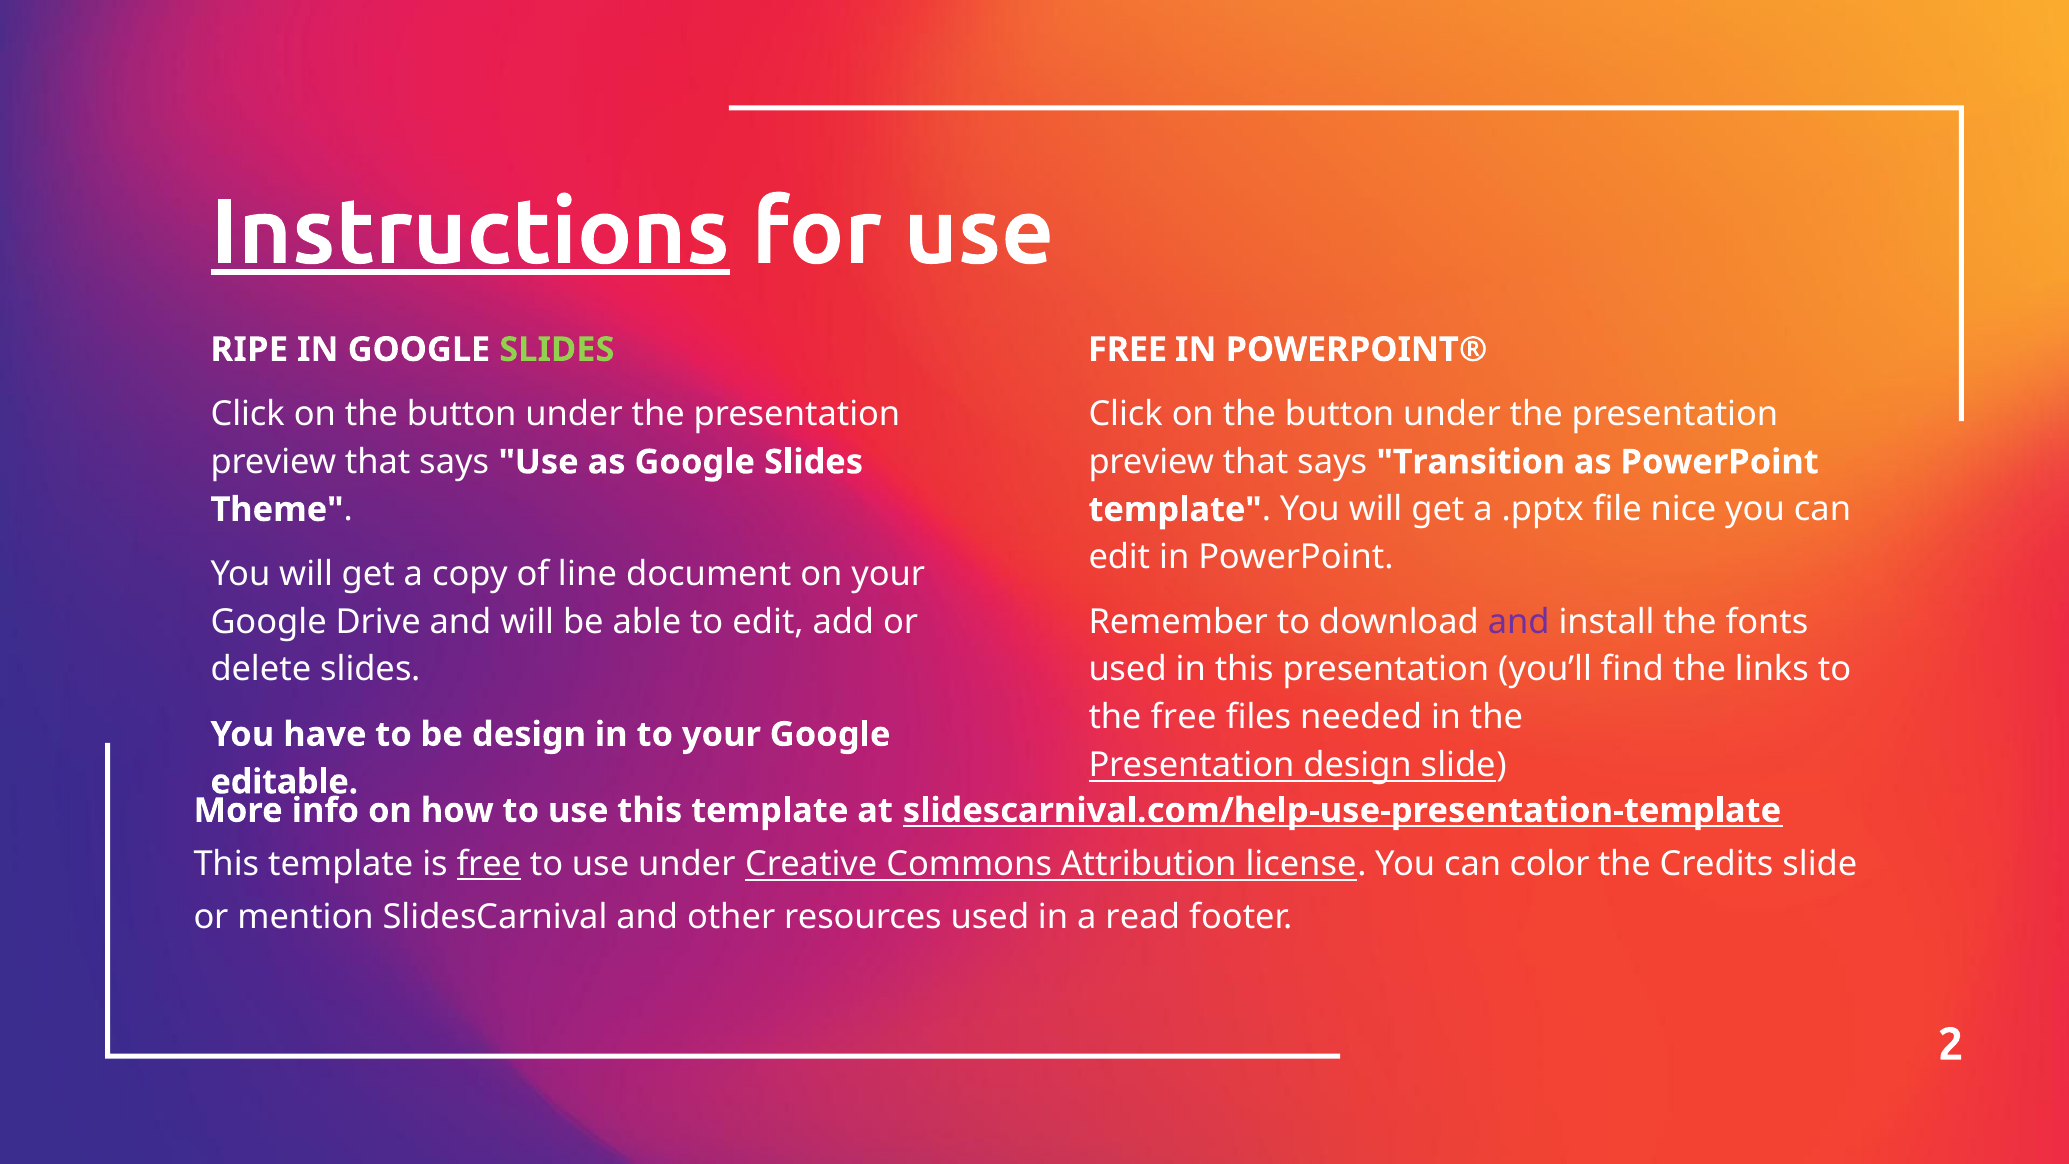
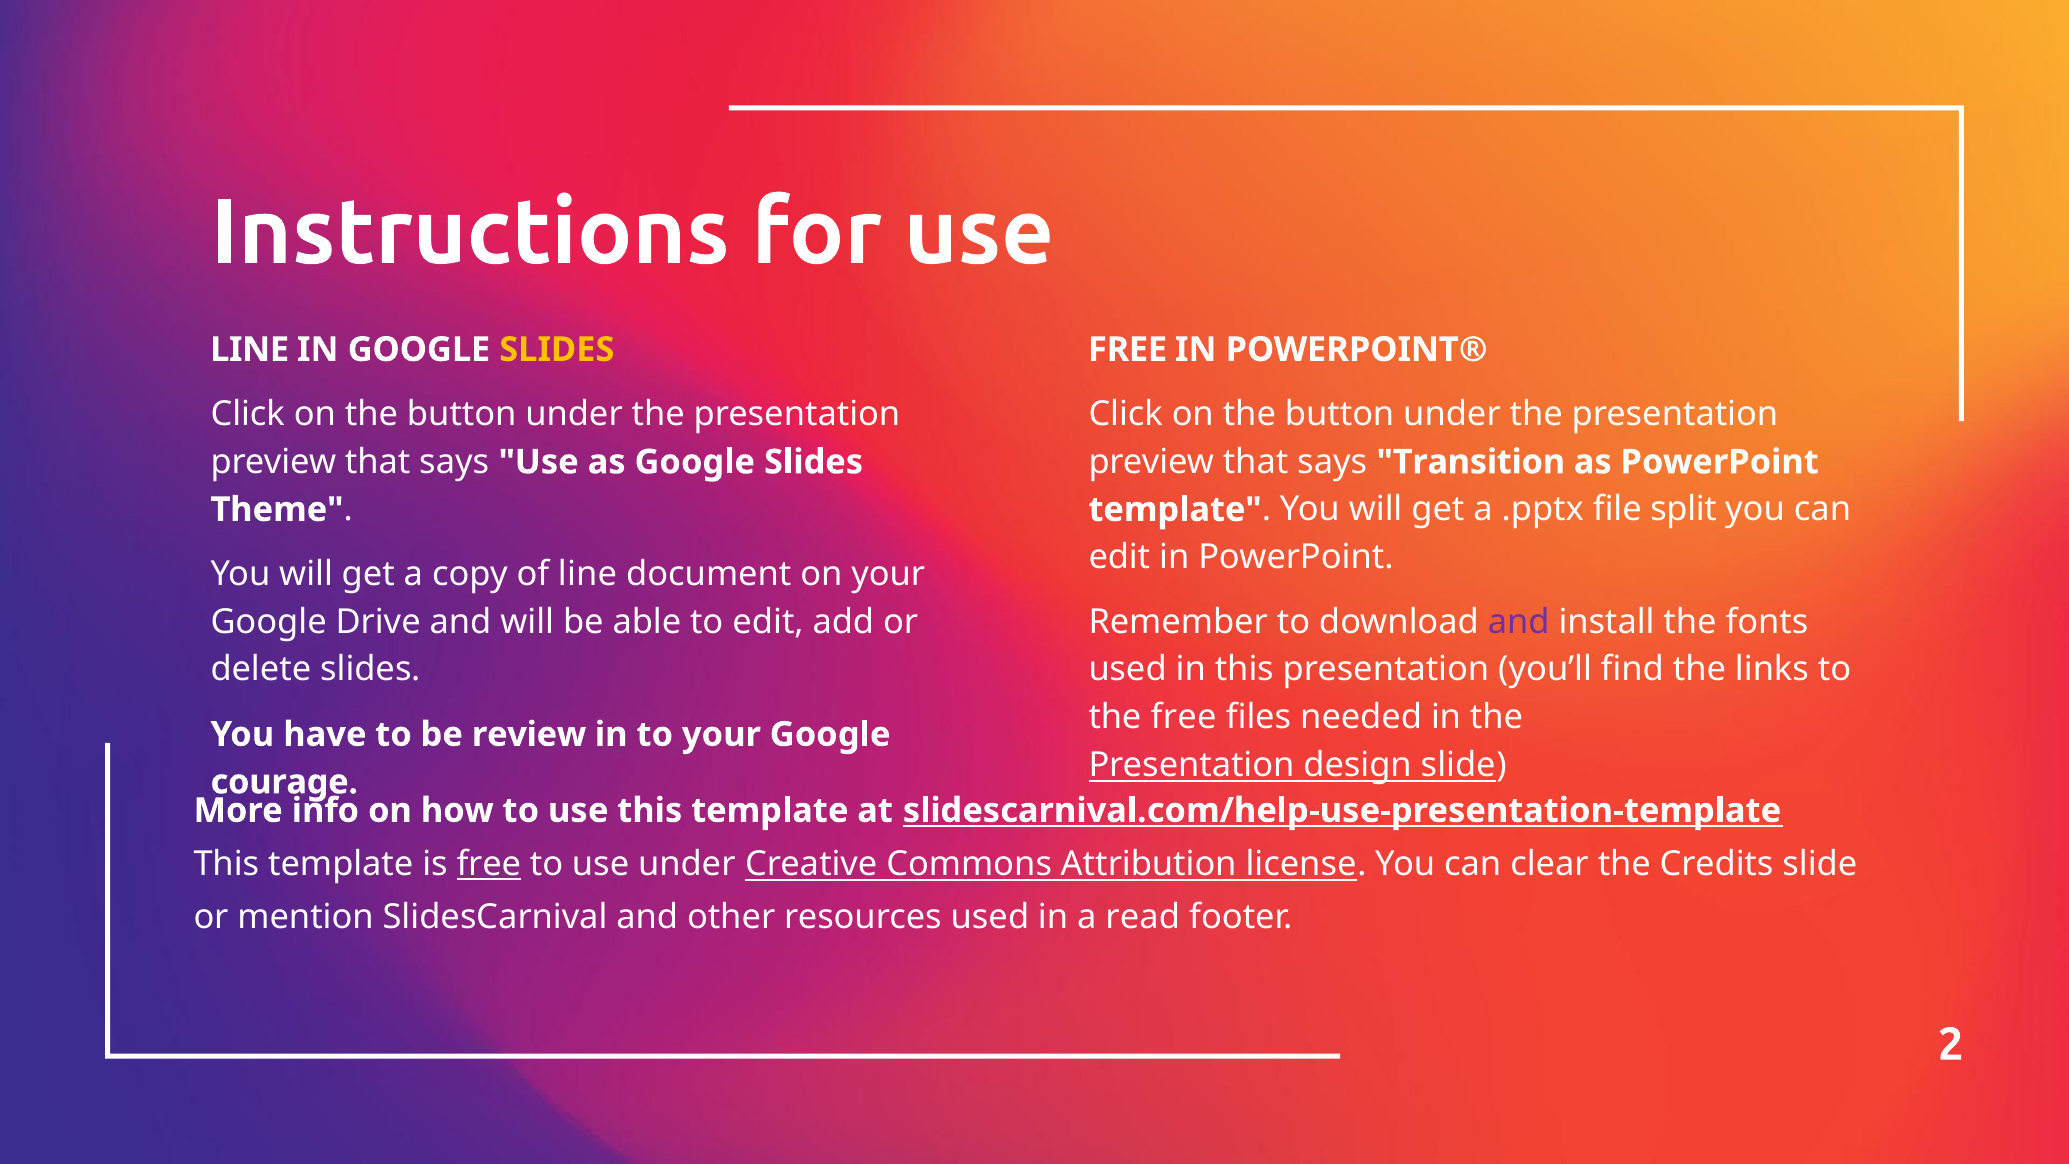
Instructions underline: present -> none (470, 233)
RIPE: RIPE -> LINE (250, 350)
SLIDES colour: light green -> yellow (557, 350)
nice: nice -> split (1684, 510)
be design: design -> review (529, 734)
editable: editable -> courage (284, 782)
color: color -> clear (1549, 864)
